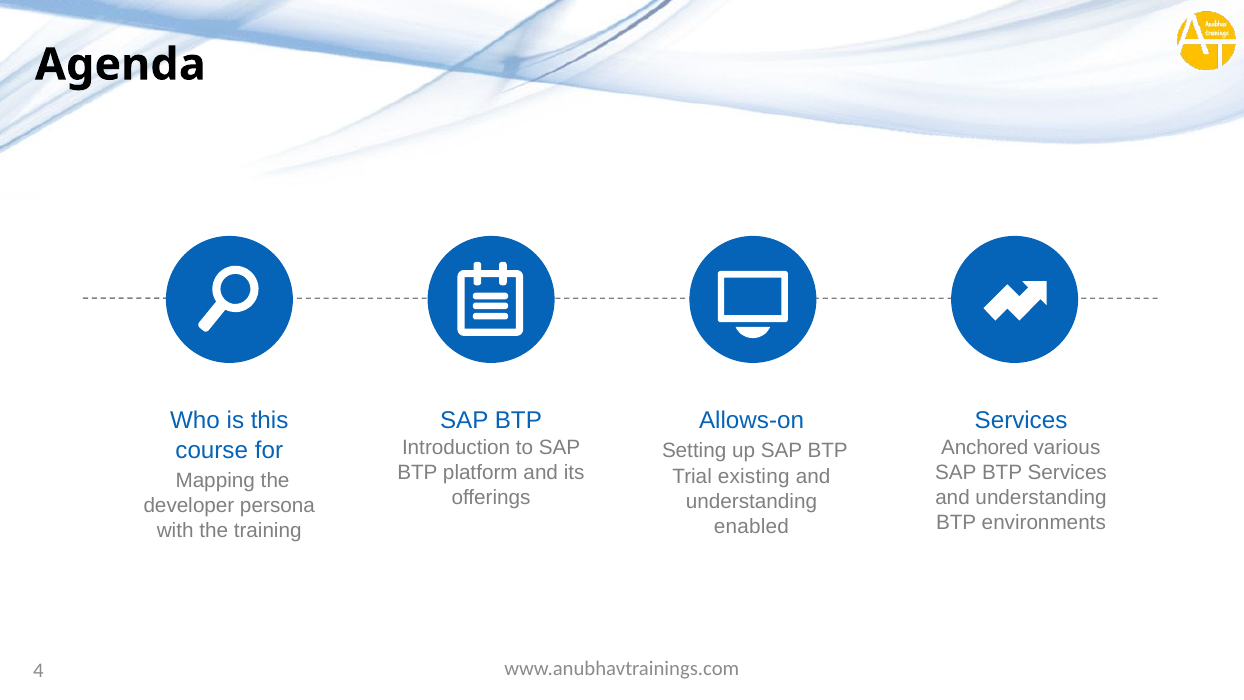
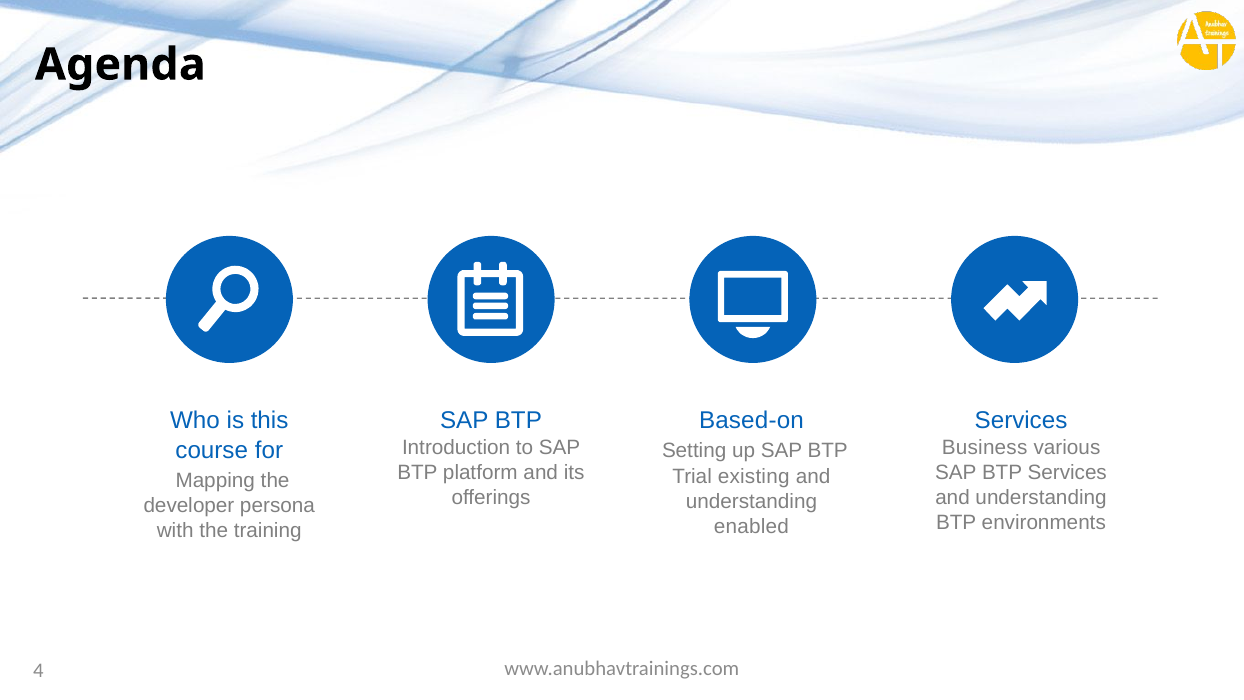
Allows-on: Allows-on -> Based-on (751, 421)
Anchored: Anchored -> Business (985, 448)
